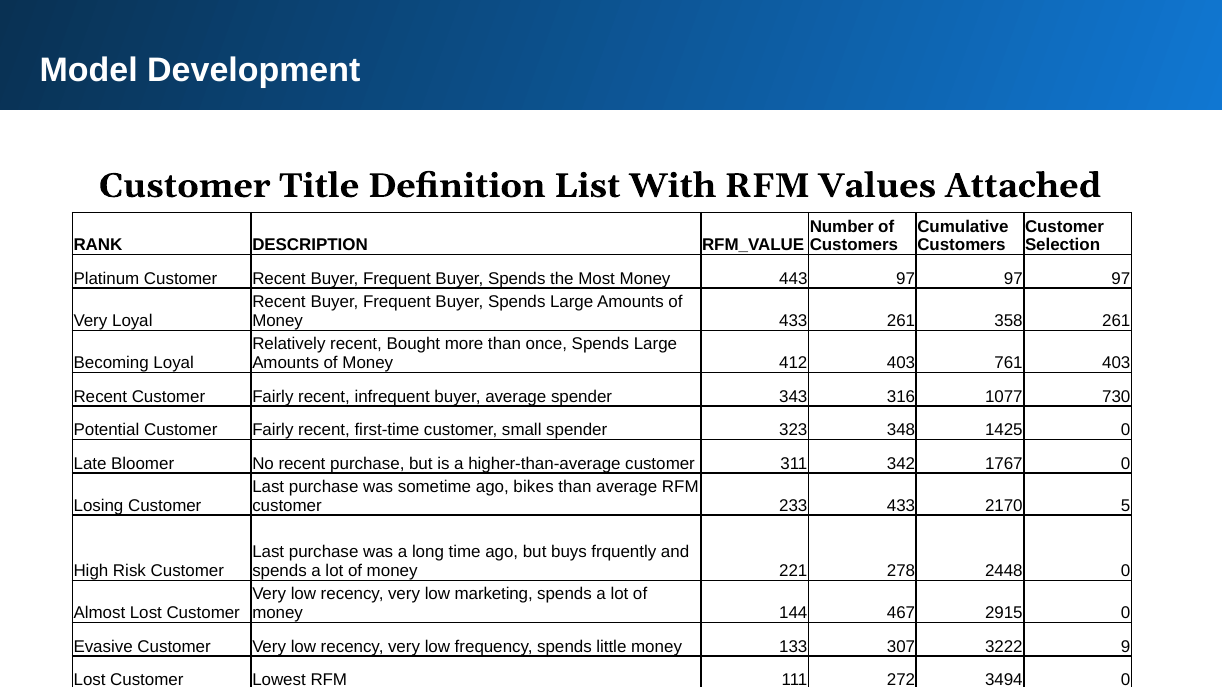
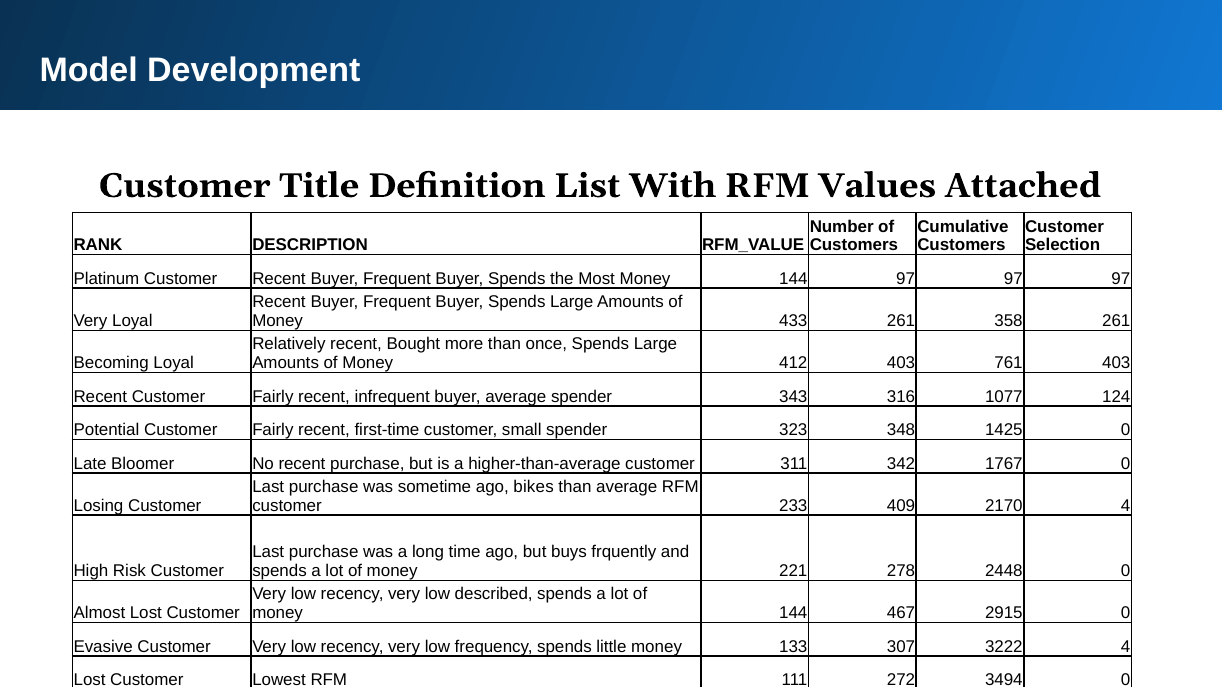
Most Money 443: 443 -> 144 (793, 279)
730: 730 -> 124 (1116, 397)
233 433: 433 -> 409 (901, 506)
2170 5: 5 -> 4 (1126, 506)
marketing: marketing -> described (494, 594)
3222 9: 9 -> 4 (1126, 647)
